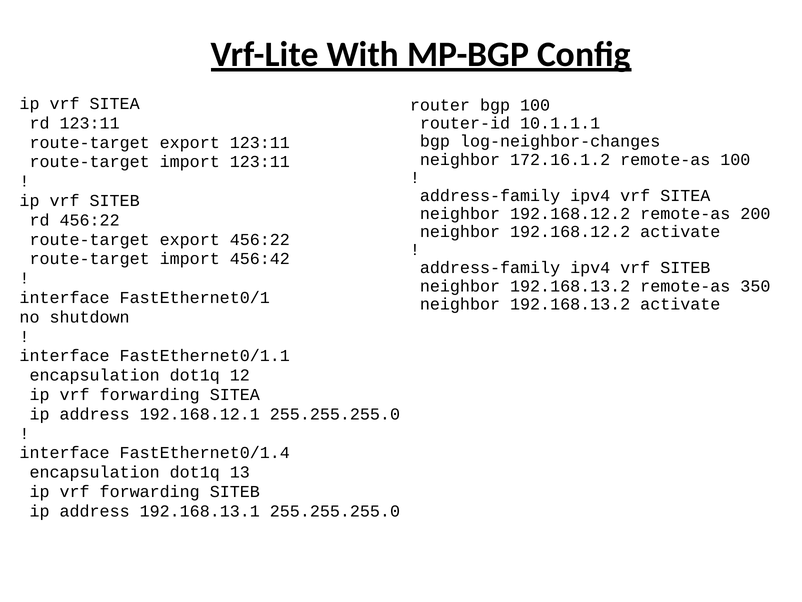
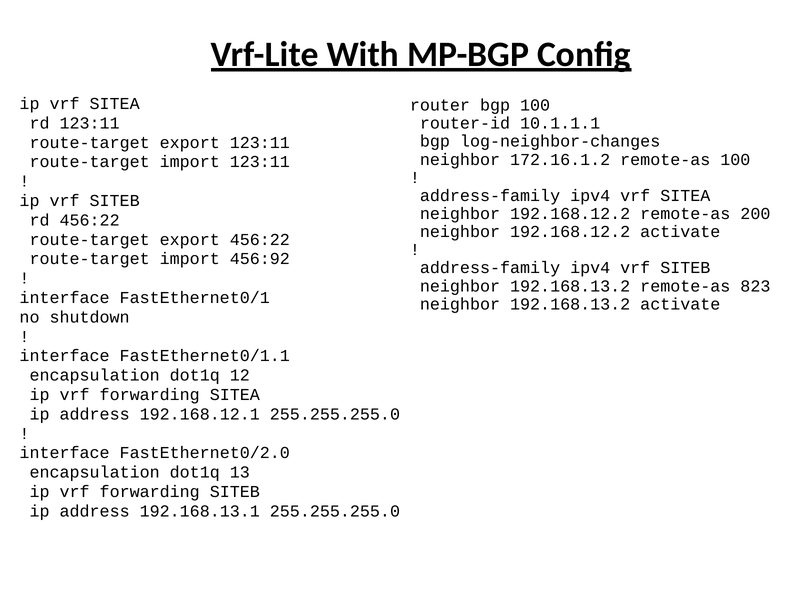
456:42: 456:42 -> 456:92 (260, 259)
350: 350 -> 823 (755, 286)
FastEthernet0/1.4: FastEthernet0/1.4 -> FastEthernet0/2.0 (205, 453)
